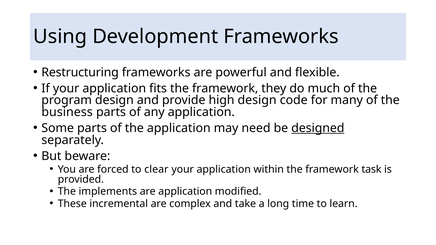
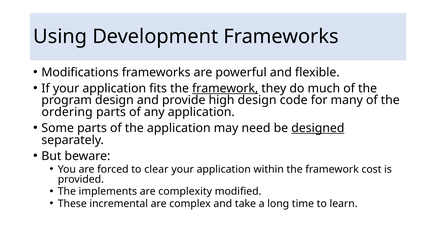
Restructuring: Restructuring -> Modifications (80, 72)
framework underline: none -> present (225, 88)
business: business -> ordering (67, 112)
task: task -> cost (371, 169)
are application: application -> complexity (185, 192)
